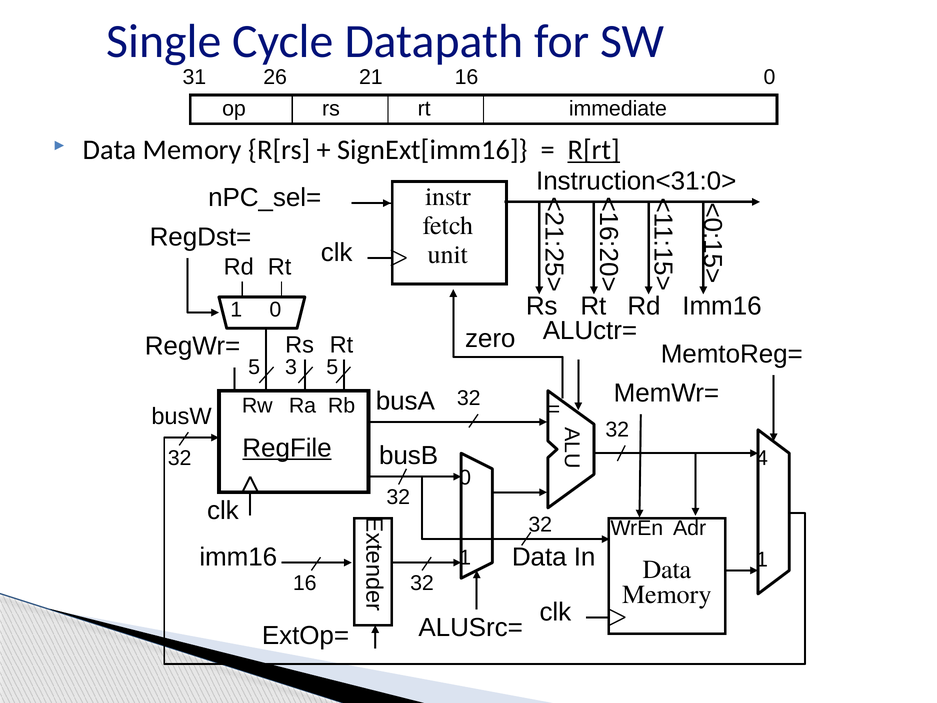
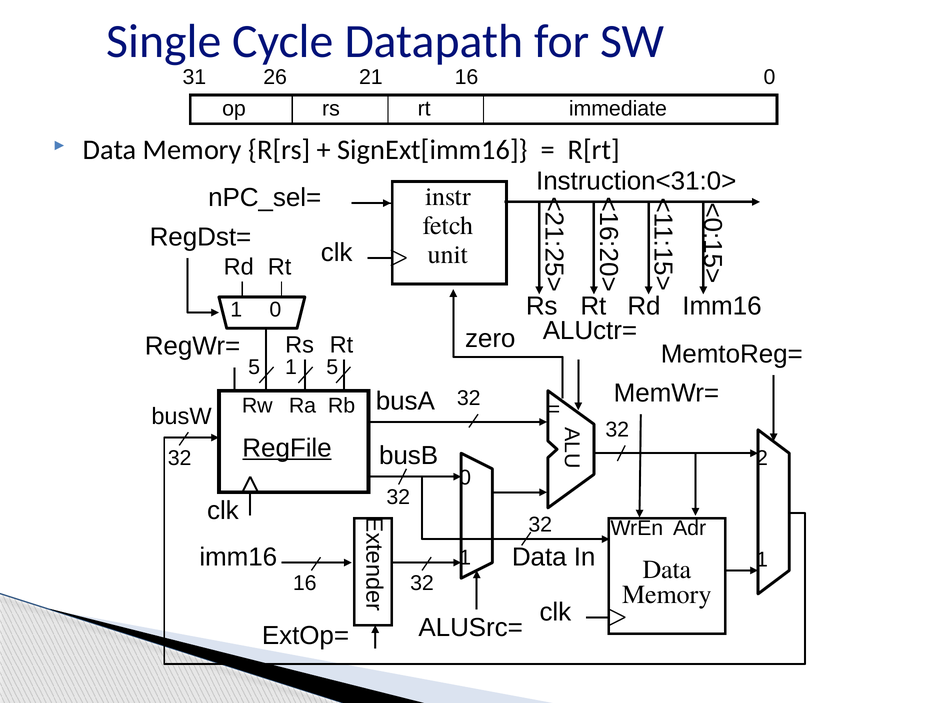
R[rt underline: present -> none (594, 150)
5 3: 3 -> 1 (291, 367)
4: 4 -> 2 (762, 458)
